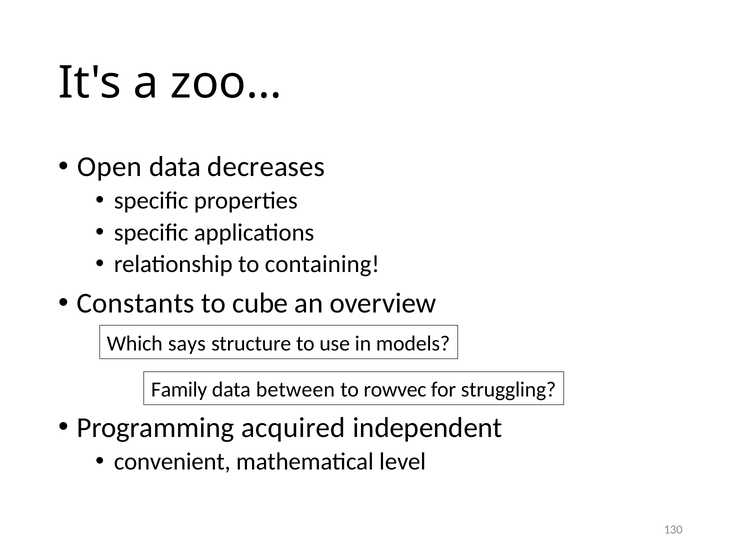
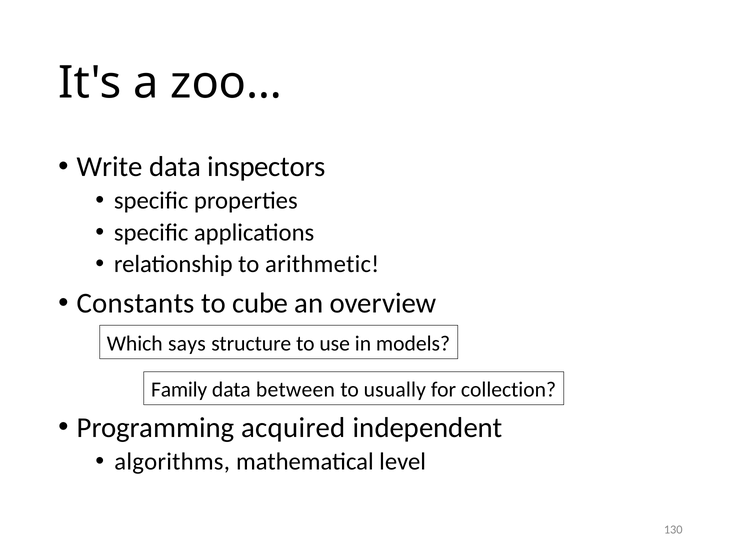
Open: Open -> Write (110, 167)
decreases: decreases -> inspectors (266, 167)
containing: containing -> arithmetic (322, 265)
rowvec: rowvec -> usually (395, 390)
struggling: struggling -> collection (508, 390)
convenient: convenient -> algorithms (172, 462)
